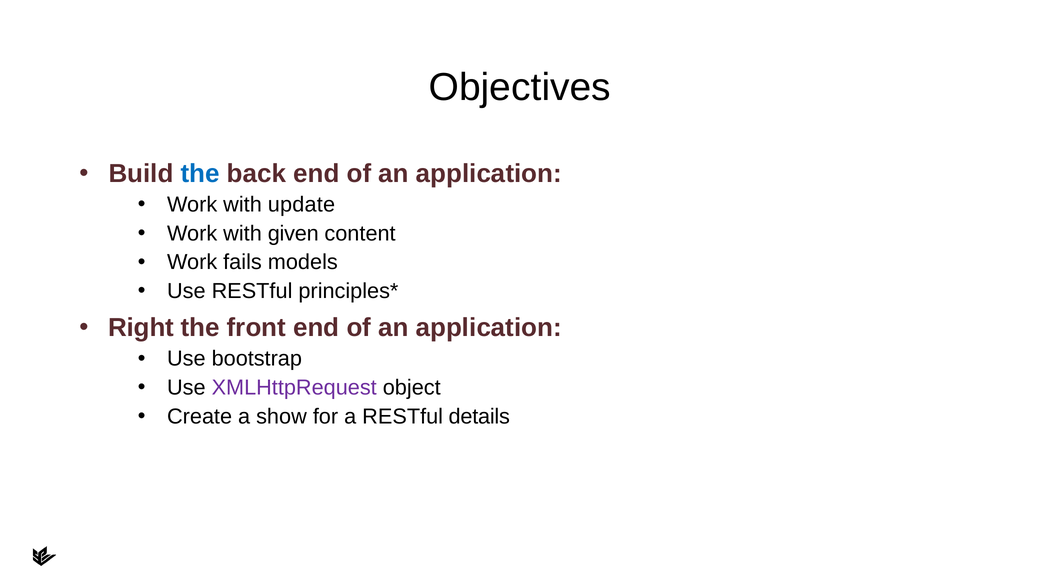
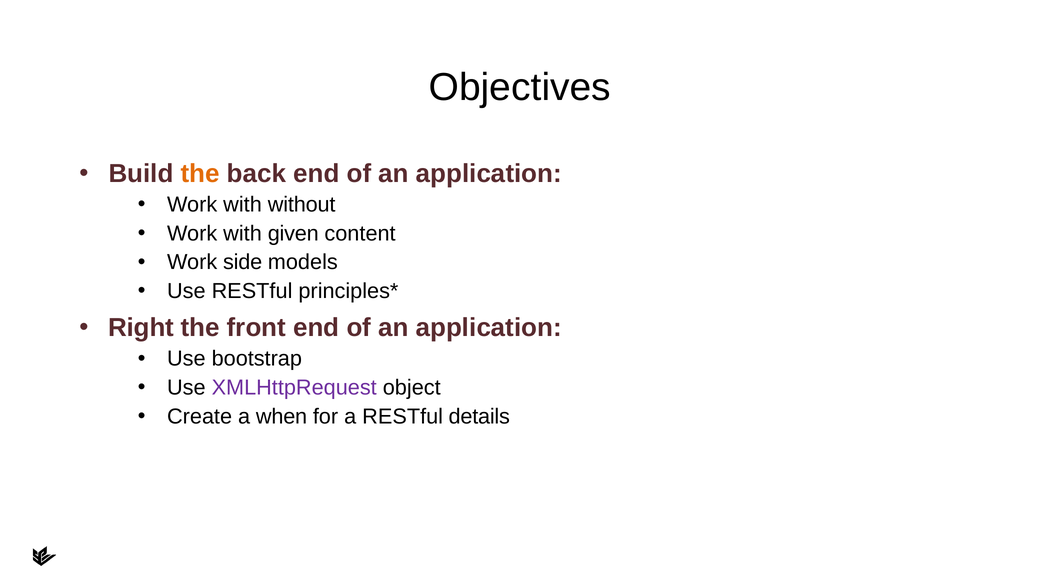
the colour: blue -> orange (200, 174)
update: update -> without (302, 205)
fails: fails -> side (243, 262)
show: show -> when (282, 416)
